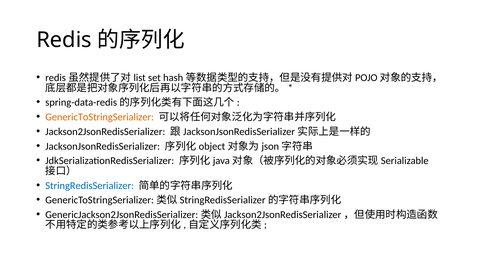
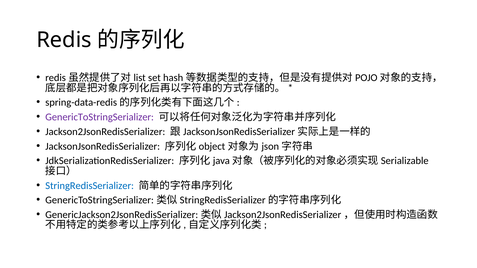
GenericToStringSerializer colour: orange -> purple (100, 117)
